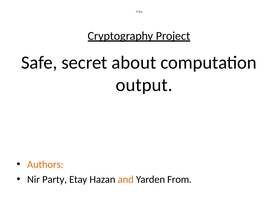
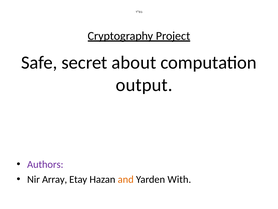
Authors colour: orange -> purple (45, 164)
Party: Party -> Array (55, 179)
From: From -> With (179, 179)
